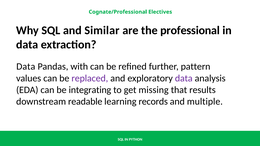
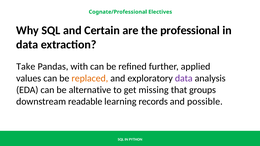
Similar: Similar -> Certain (102, 30)
Data: Data -> Take (26, 67)
pattern: pattern -> applied (196, 67)
replaced colour: purple -> orange (90, 78)
integrating: integrating -> alternative (90, 90)
results: results -> groups (203, 90)
multiple: multiple -> possible (205, 102)
